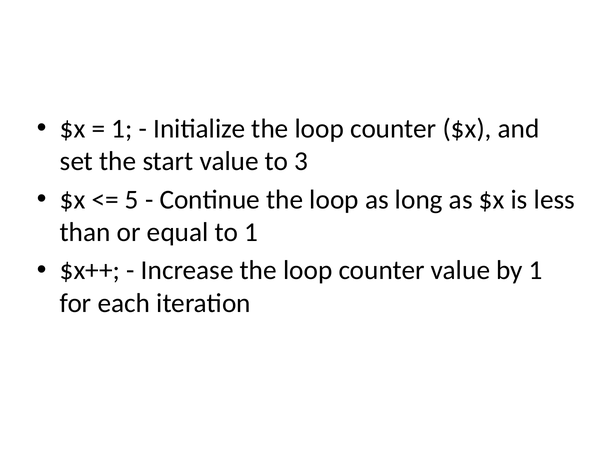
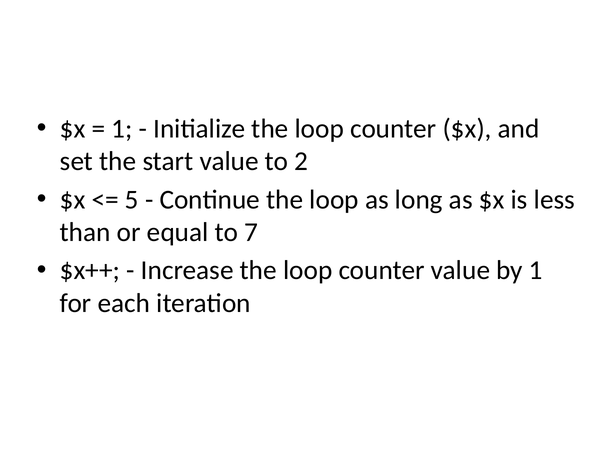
3: 3 -> 2 (301, 162)
to 1: 1 -> 7 (251, 233)
